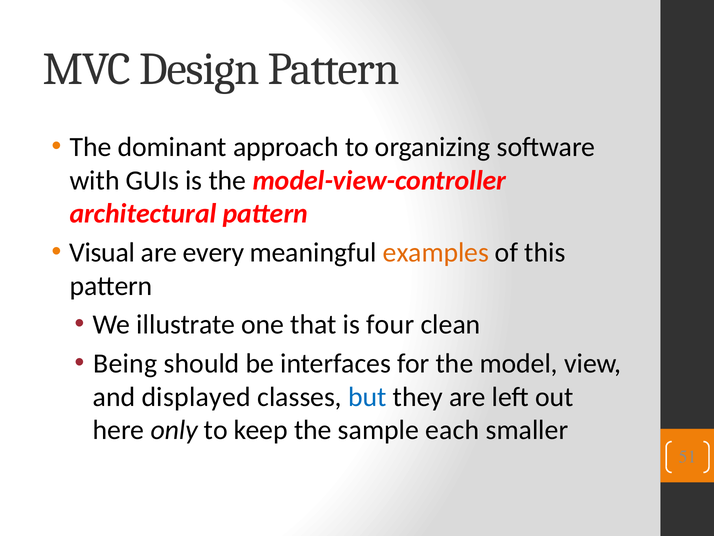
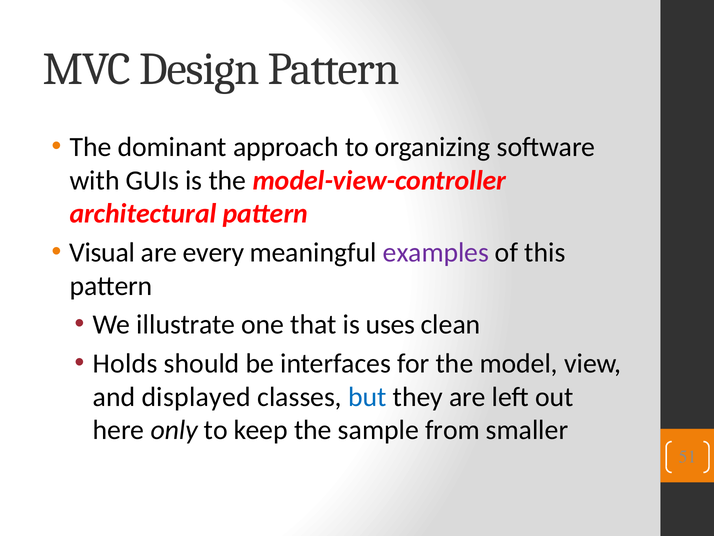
examples colour: orange -> purple (436, 252)
four: four -> uses (390, 324)
Being: Being -> Holds (125, 363)
each: each -> from (452, 430)
